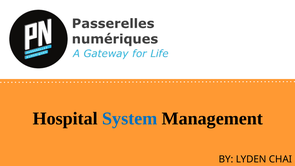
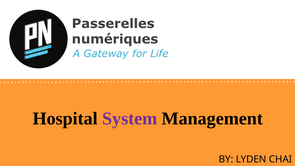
System colour: blue -> purple (130, 119)
